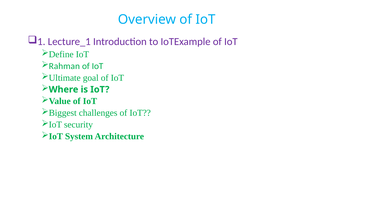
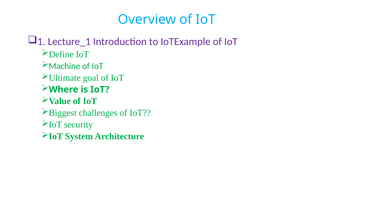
Rahman: Rahman -> Machine (64, 66)
